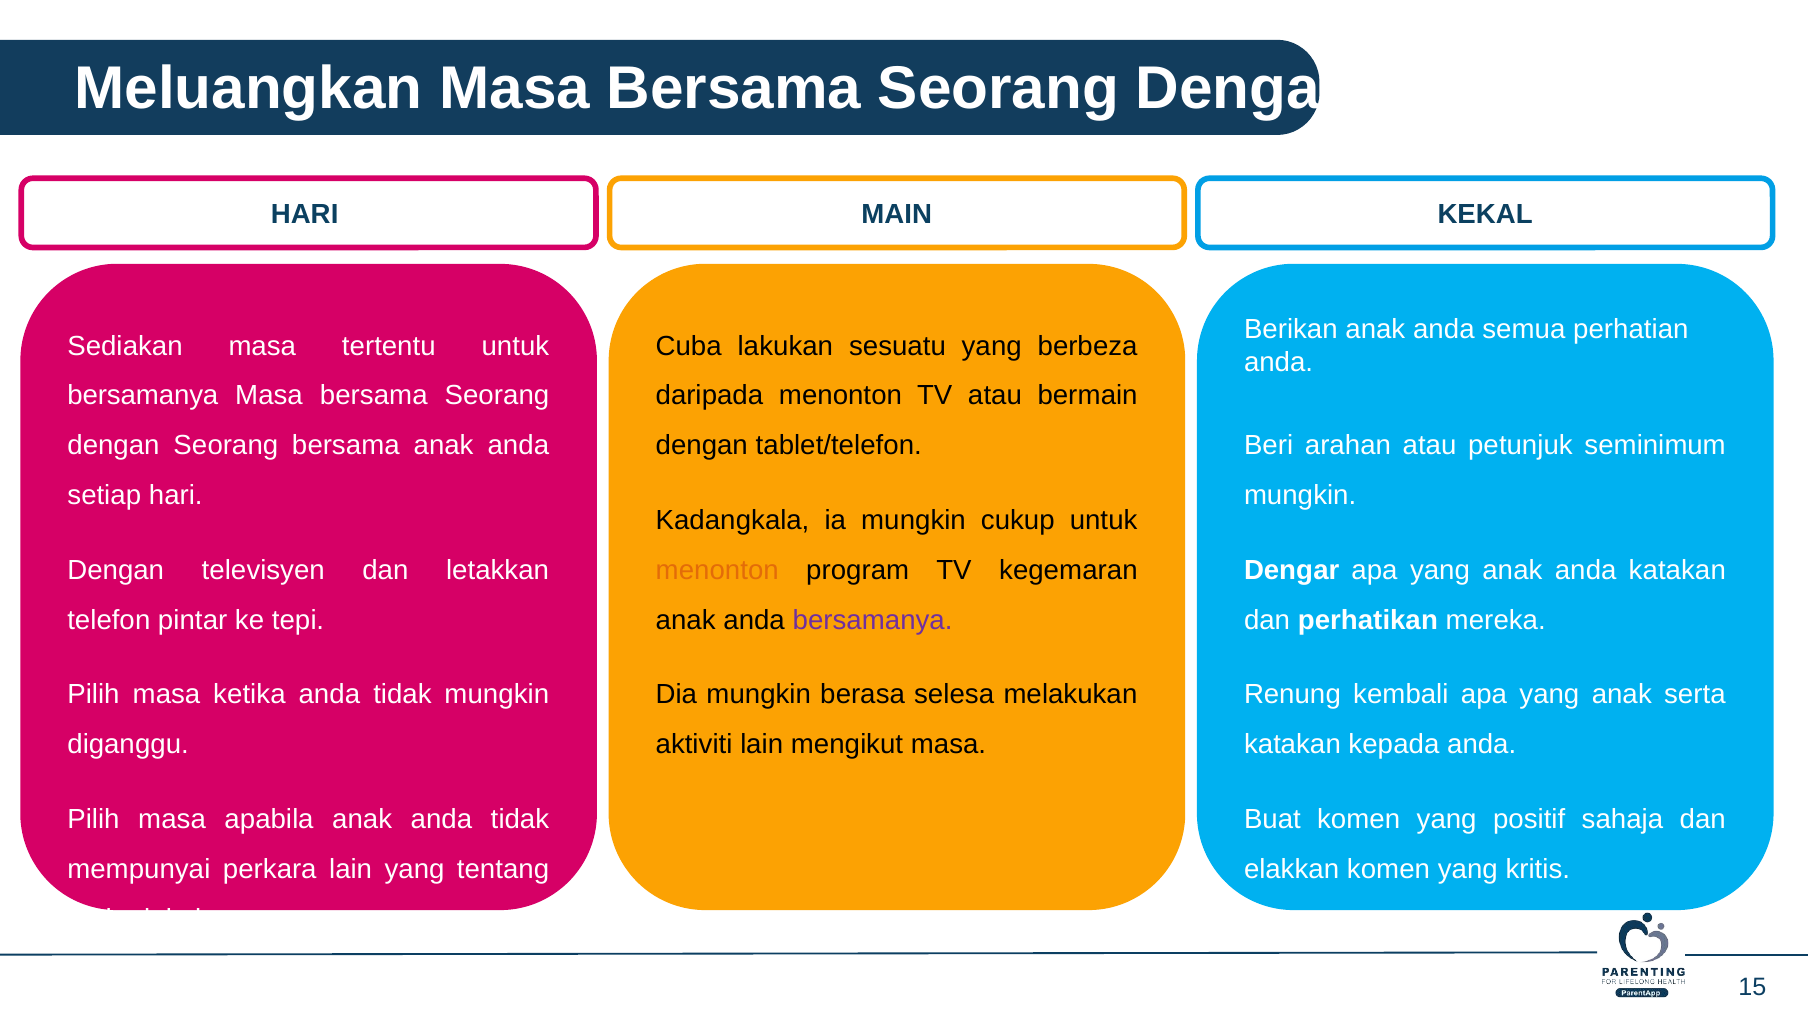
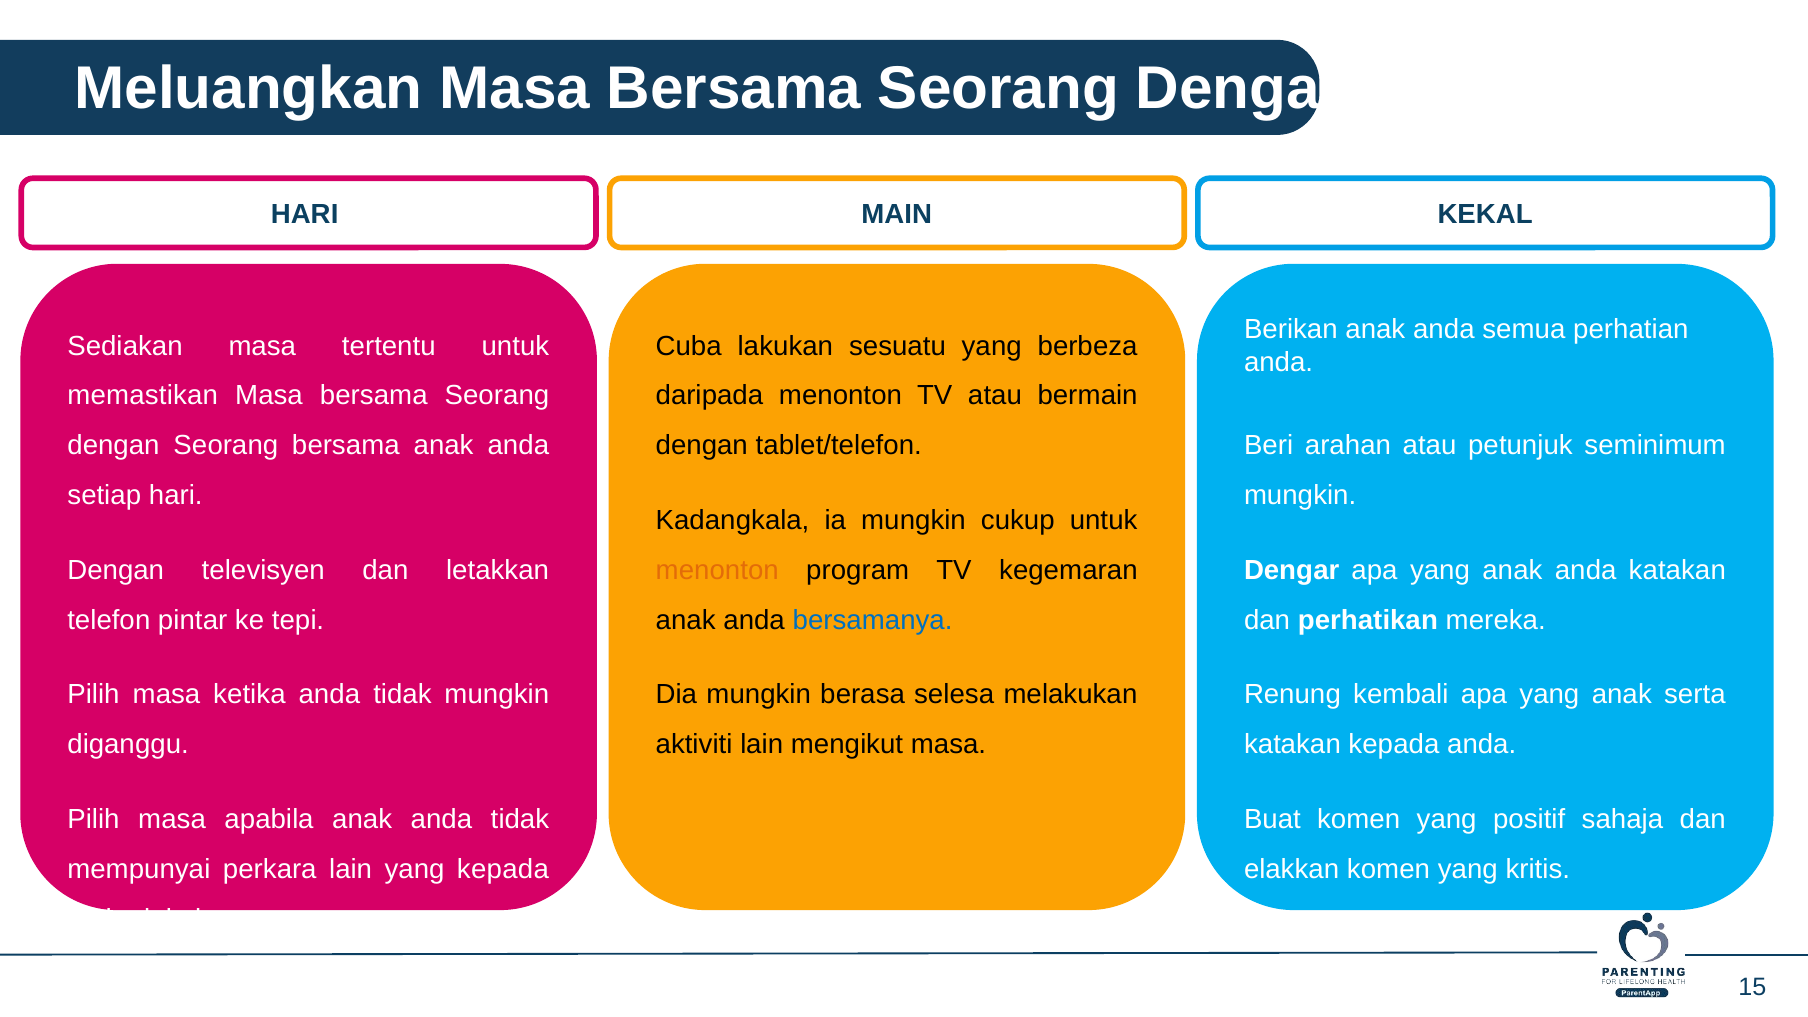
bersamanya: bersamanya -> memastikan (143, 396)
bersamanya colour: purple -> blue (873, 620)
yang tentang: tentang -> kepada (503, 869)
